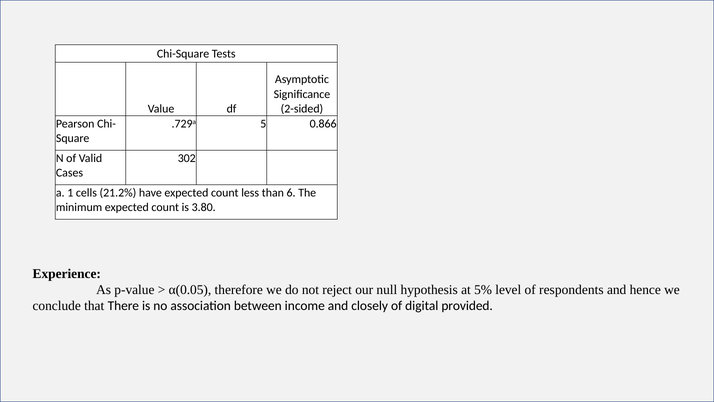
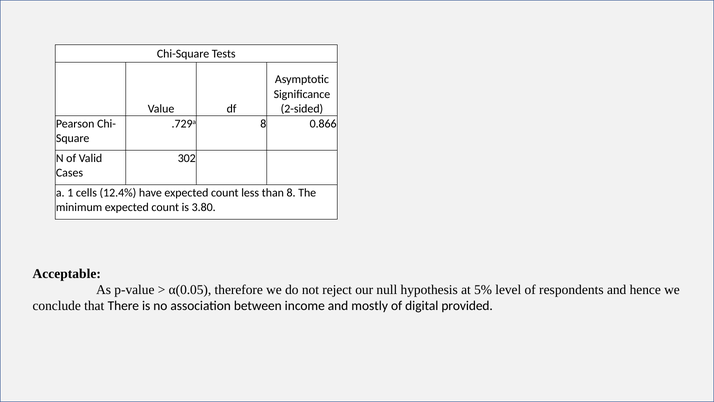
.729a 5: 5 -> 8 (263, 124)
21.2%: 21.2% -> 12.4% (118, 192)
than 6: 6 -> 8 (291, 192)
Experience: Experience -> Acceptable (67, 273)
closely: closely -> mostly (370, 305)
